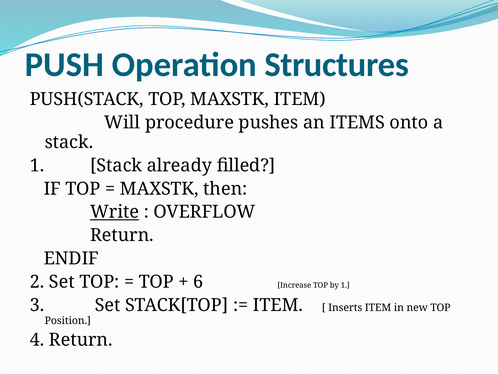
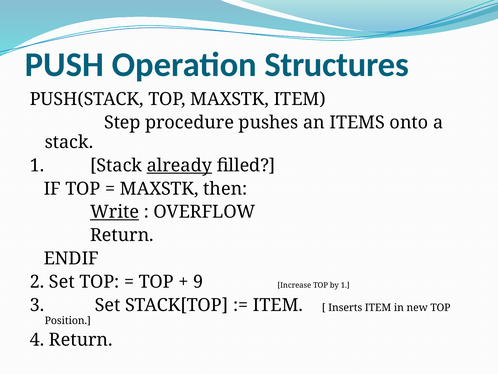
Will: Will -> Step (122, 122)
already underline: none -> present (179, 165)
6: 6 -> 9 (198, 282)
